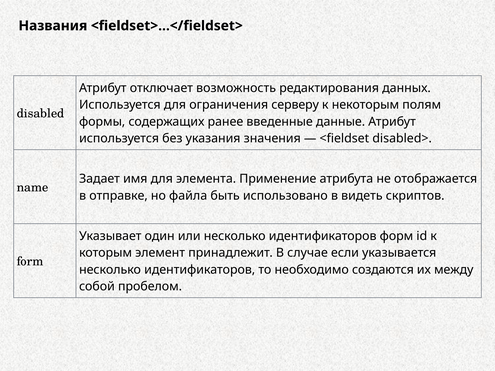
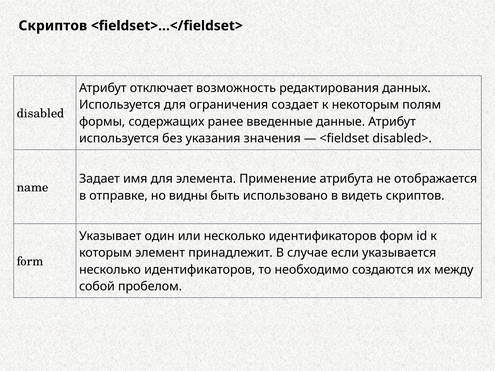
Названия: Названия -> Скриптов (53, 26)
серверу: серверу -> создает (295, 105)
файла: файла -> видны (188, 196)
